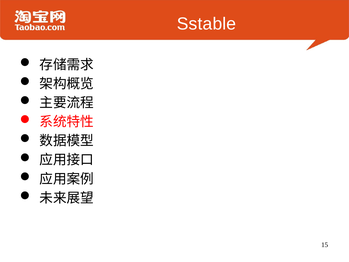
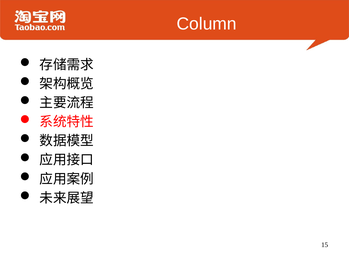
Sstable: Sstable -> Column (207, 24)
